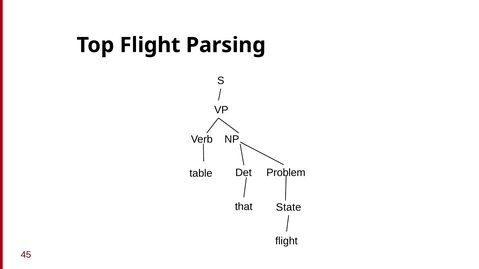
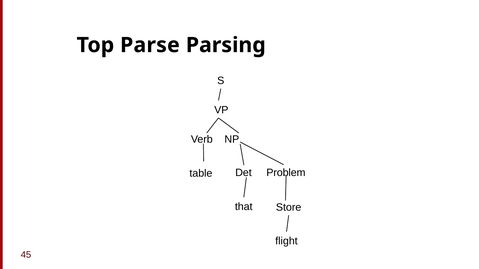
Top Flight: Flight -> Parse (150, 45)
State: State -> Store (289, 208)
